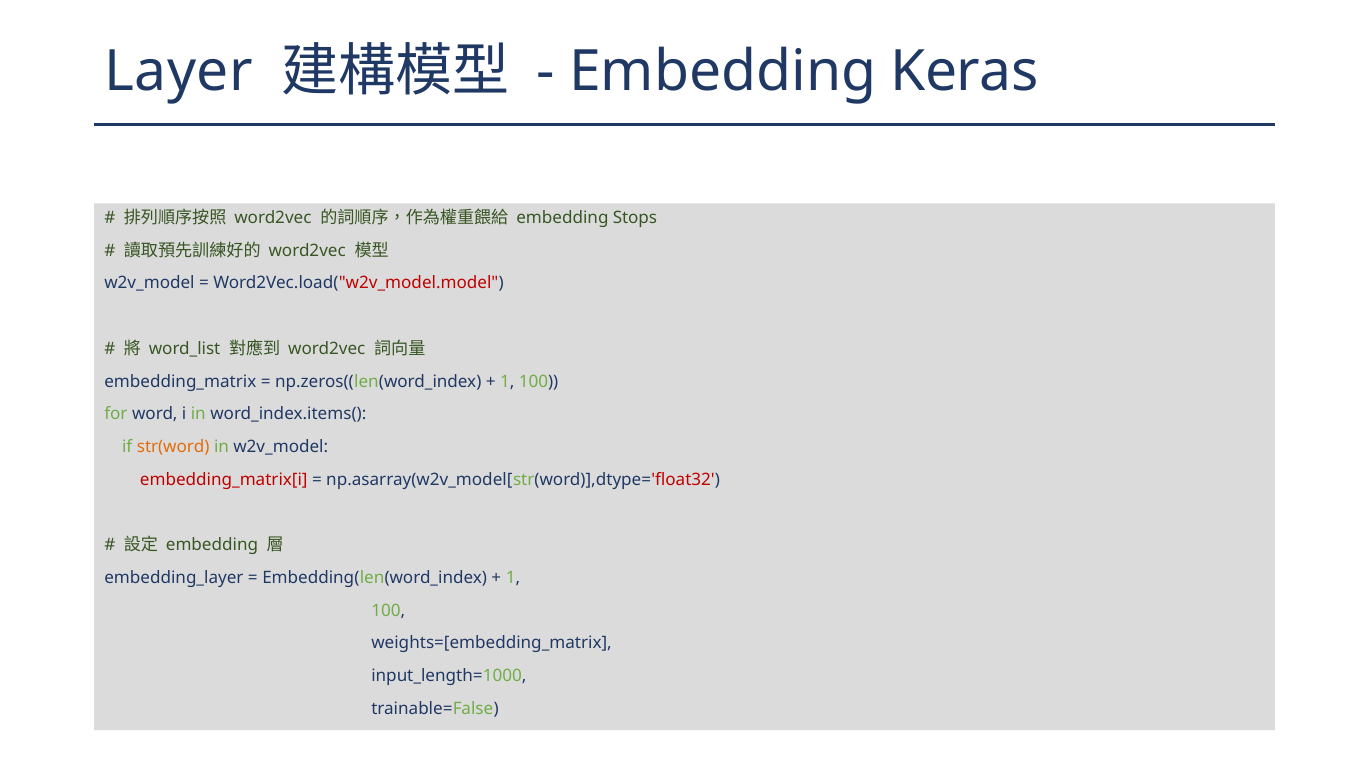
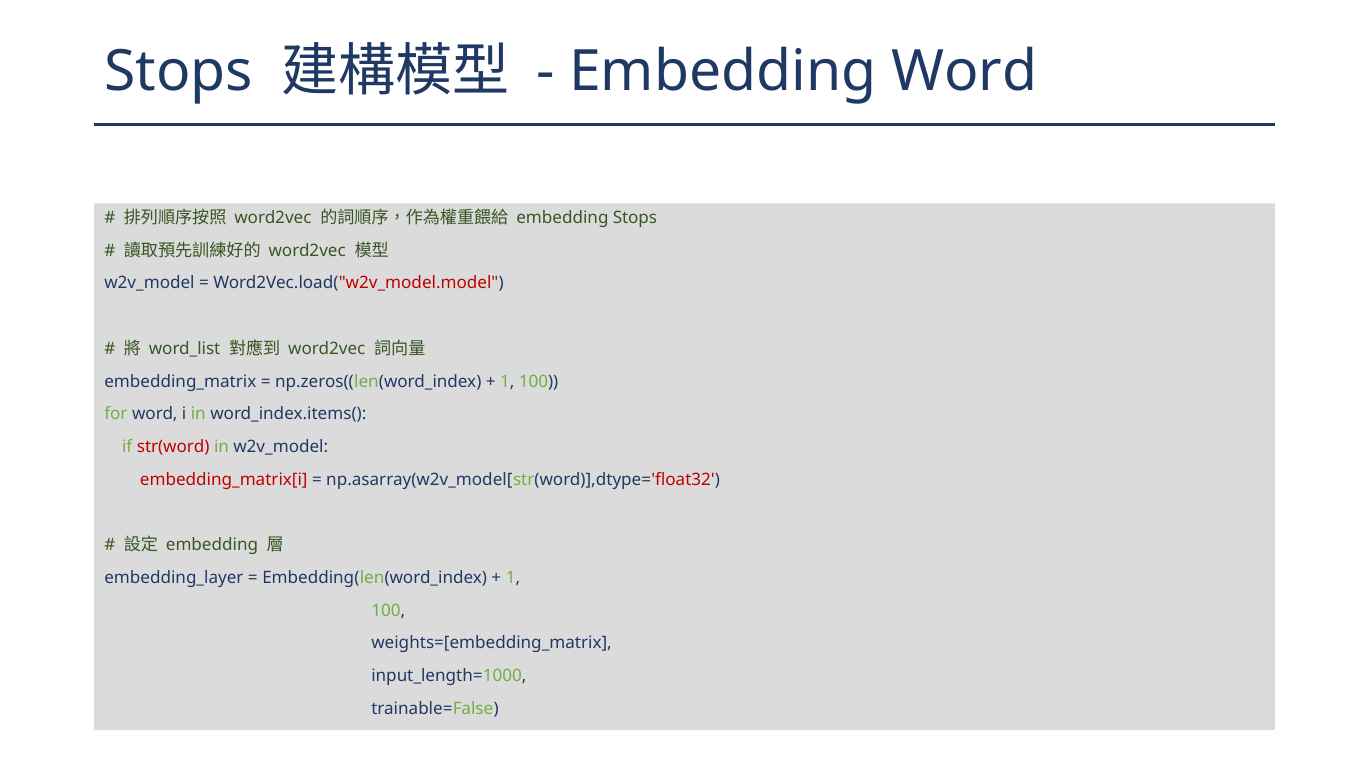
Layer: Layer -> Stops (179, 72)
Embedding Keras: Keras -> Word (964, 72)
str(word colour: orange -> red (173, 447)
